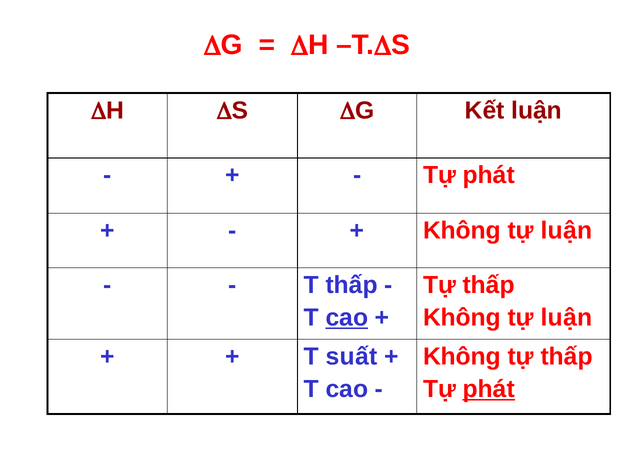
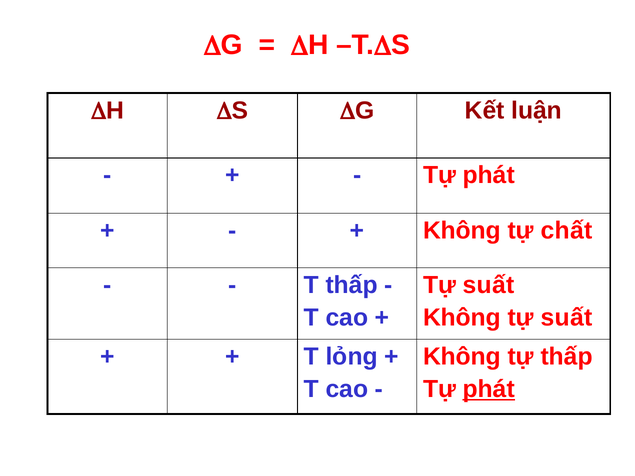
luận: luận -> chất (567, 231)
thấp: thấp -> suất (489, 285)
cao underline: present -> none (347, 318)
luận: luận -> suất (567, 318)
suất: suất -> lỏng (352, 357)
